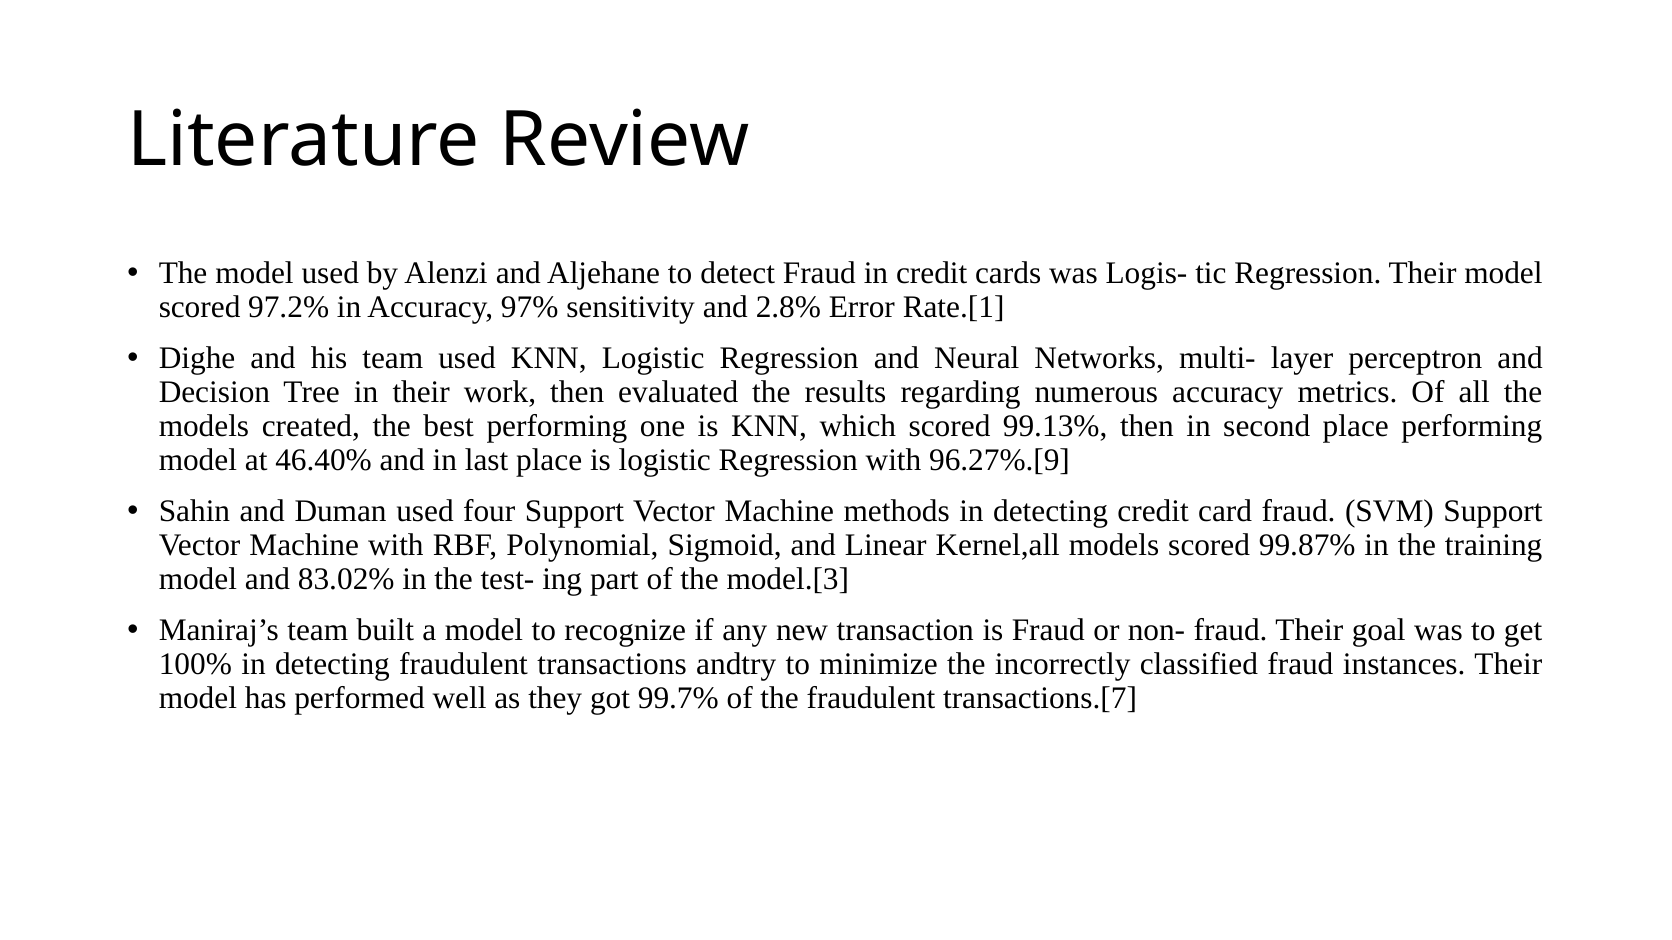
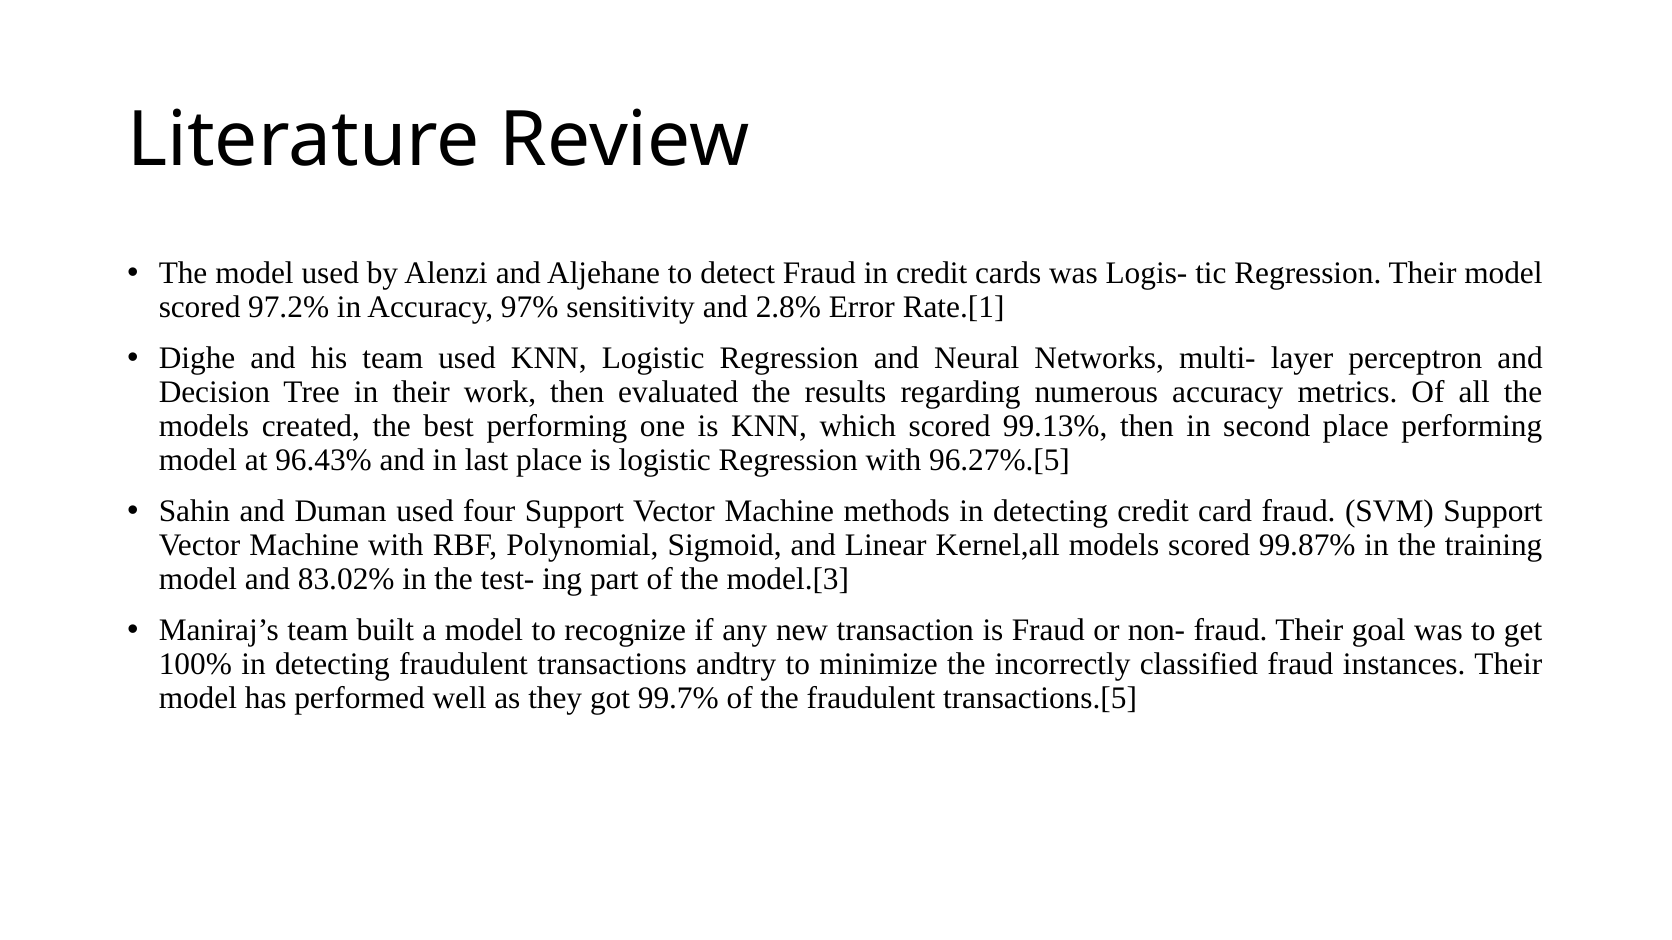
46.40%: 46.40% -> 96.43% (324, 460)
96.27%.[9: 96.27%.[9 -> 96.27%.[5 (1000, 460)
transactions.[7: transactions.[7 -> transactions.[5 (1040, 698)
